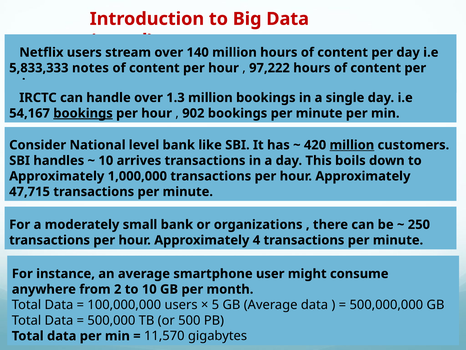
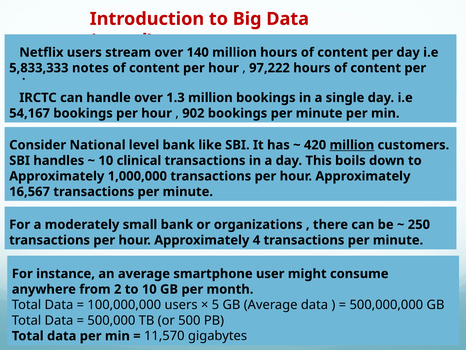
bookings underline: present -> none (83, 113)
arrives: arrives -> clinical (139, 160)
47,715: 47,715 -> 16,567 (30, 191)
